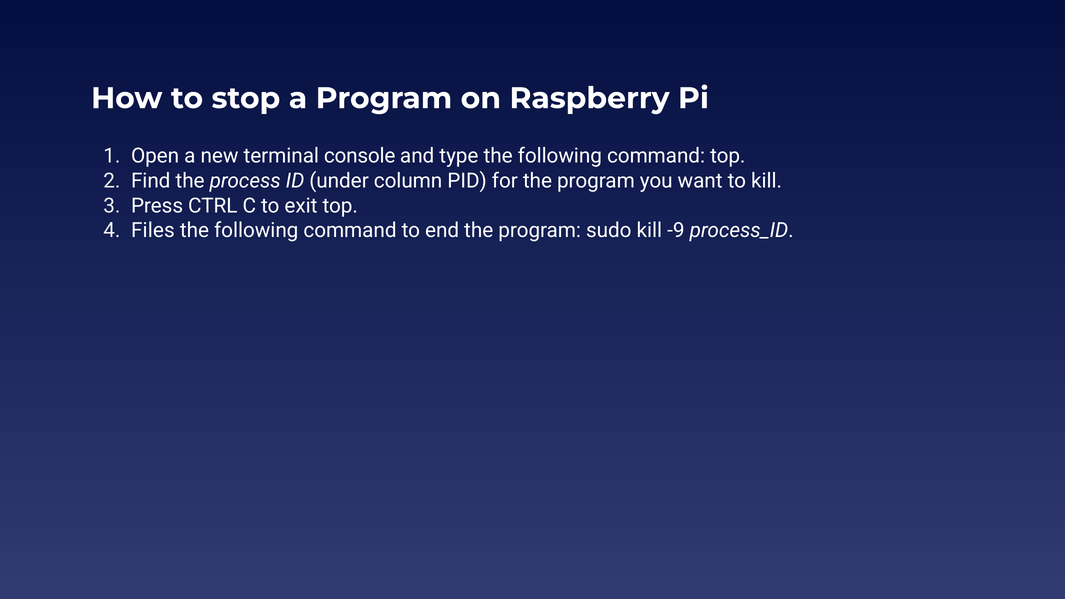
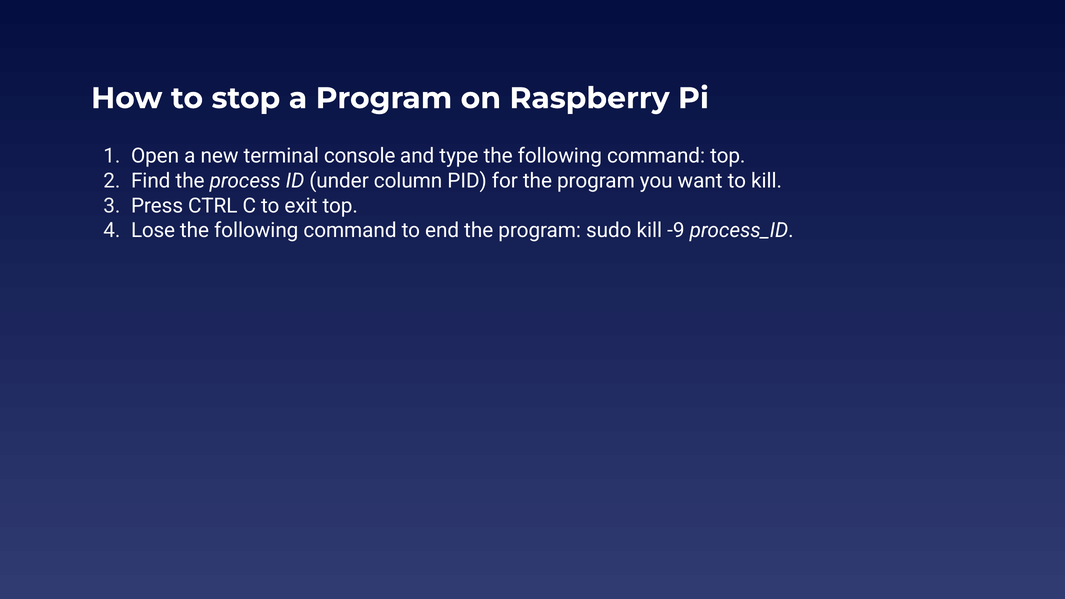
Files: Files -> Lose (153, 231)
